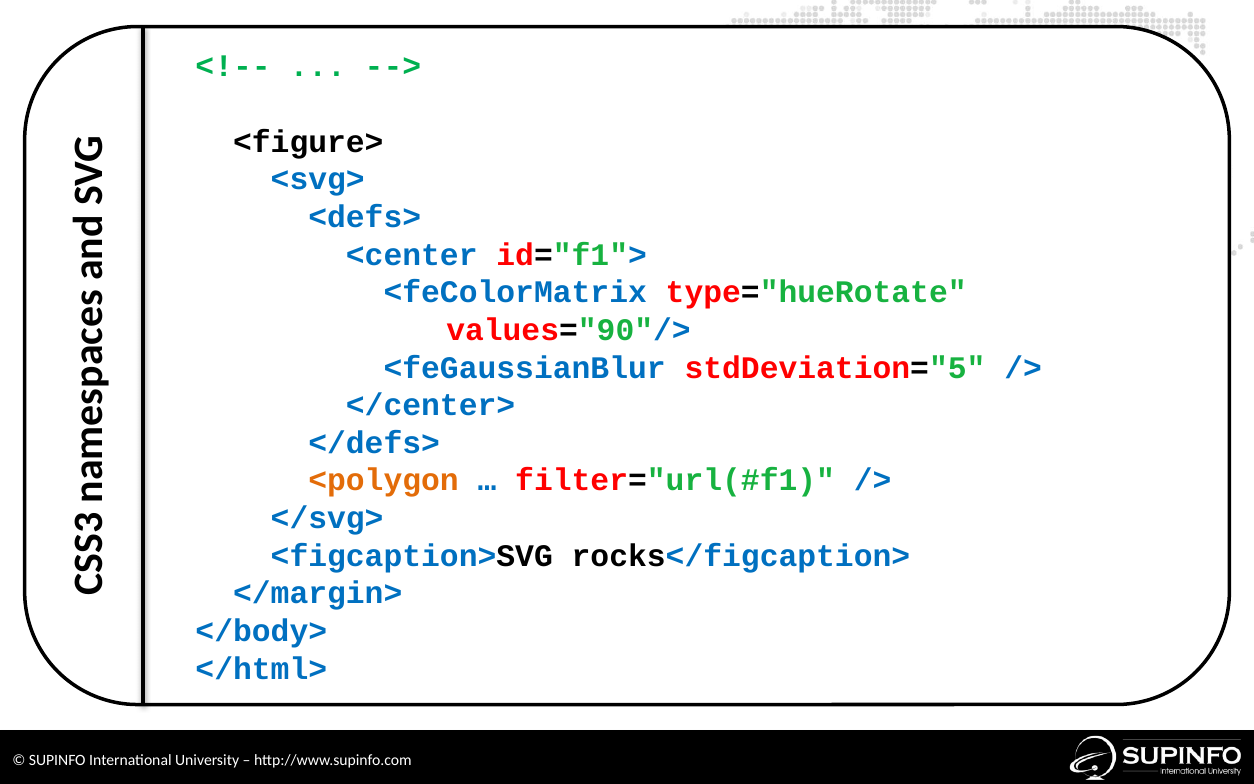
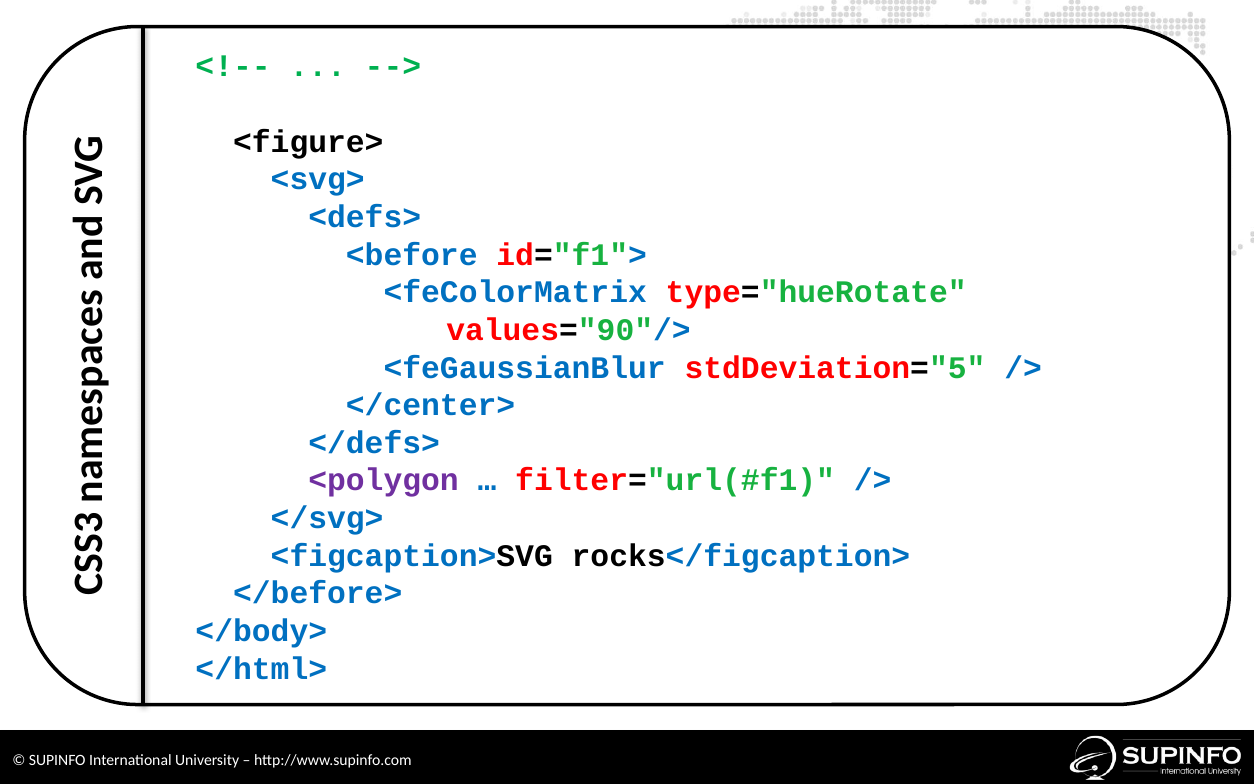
<center: <center -> <before (412, 255)
<polygon colour: orange -> purple (384, 480)
</margin>: </margin> -> </before> (318, 593)
